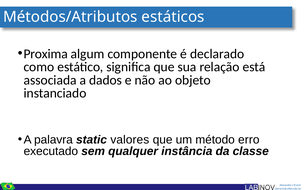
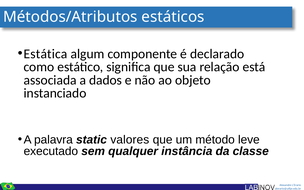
Proxima: Proxima -> Estática (46, 54)
erro: erro -> leve (249, 140)
